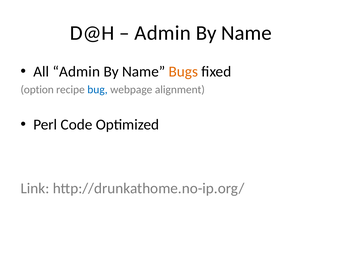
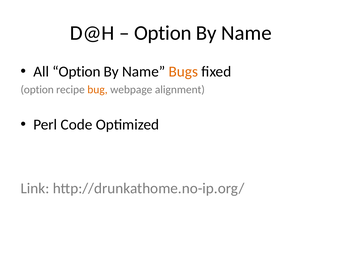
Admin: Admin -> Option (163, 33)
All Admin: Admin -> Option (76, 72)
bug colour: blue -> orange (97, 90)
